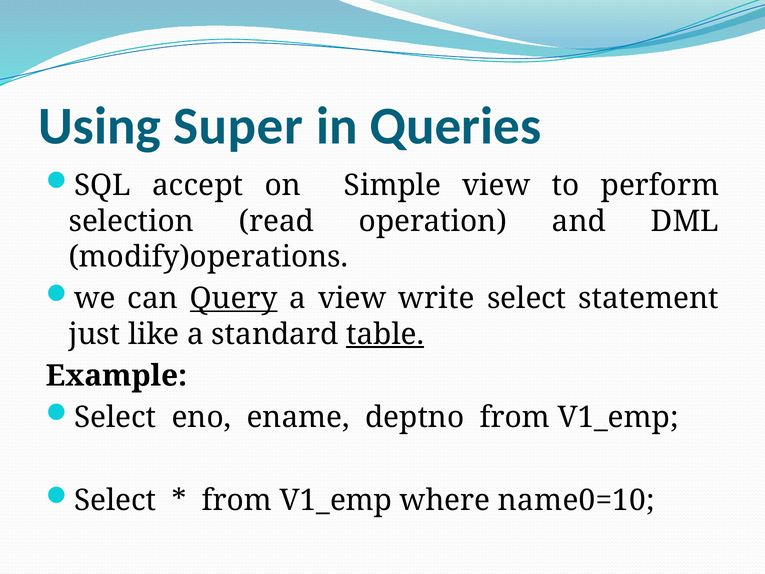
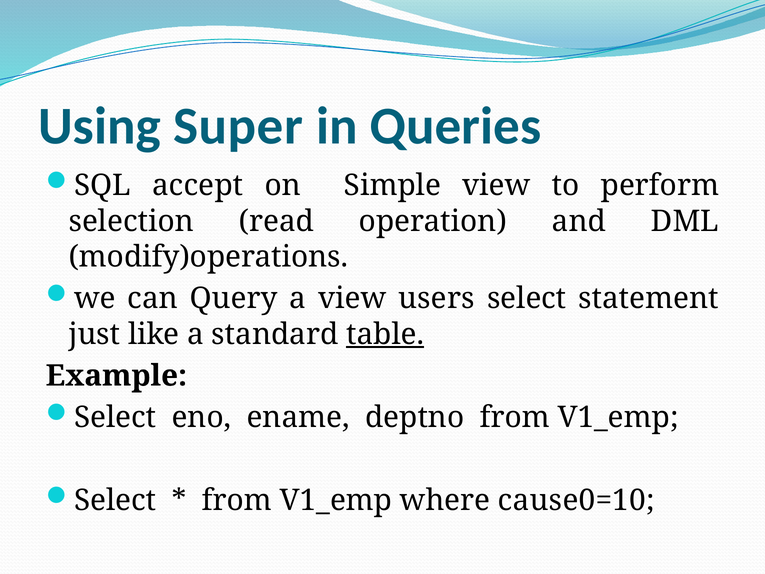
Query underline: present -> none (234, 298)
write: write -> users (437, 298)
name0=10: name0=10 -> cause0=10 (576, 500)
